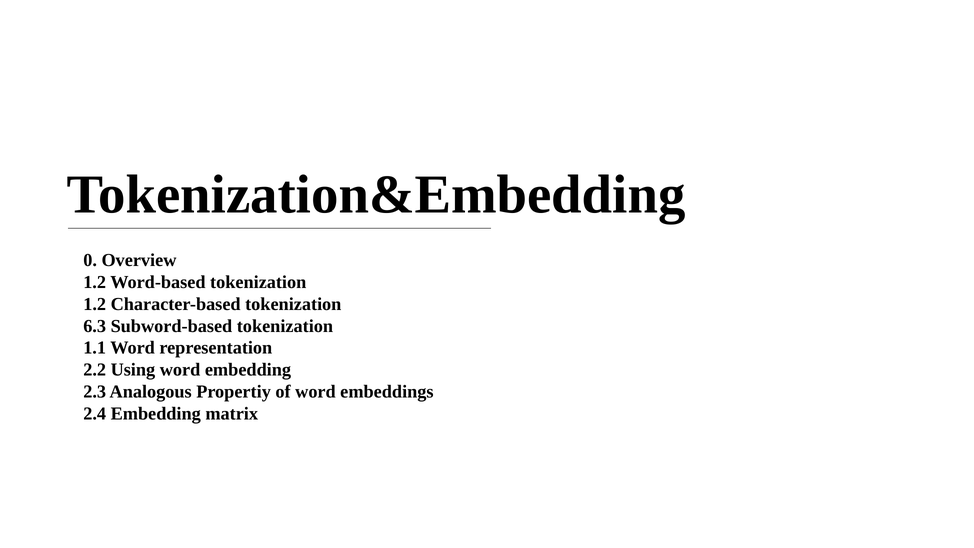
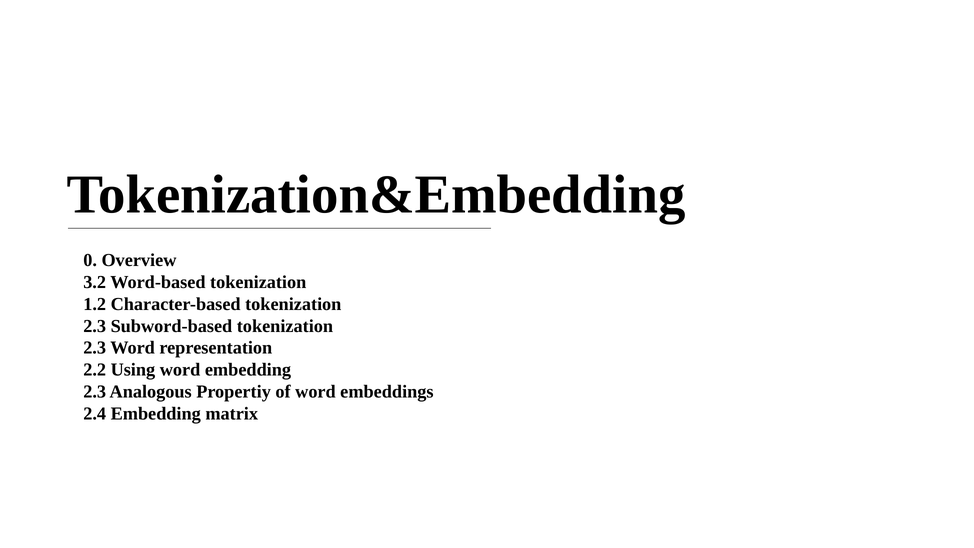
1.2: 1.2 -> 3.2 (95, 282)
6.3: 6.3 -> 2.3 (95, 326)
1.1: 1.1 -> 2.3 (95, 348)
